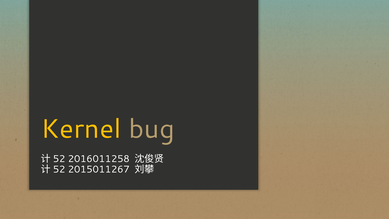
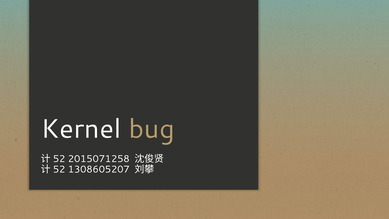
Kernel colour: yellow -> white (81, 129)
2016011258: 2016011258 -> 2015071258 (99, 159)
2015011267: 2015011267 -> 1308605207 (99, 169)
